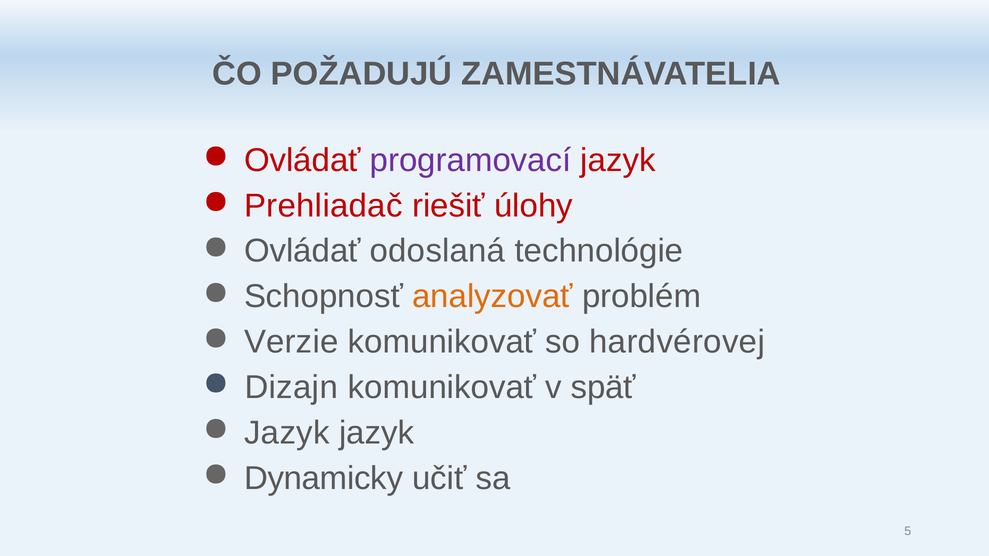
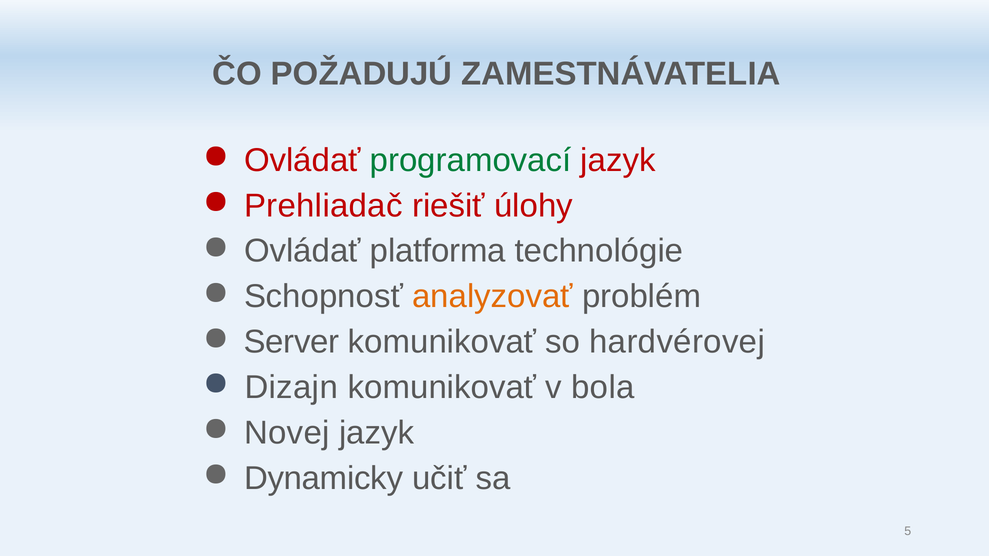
programovací colour: purple -> green (471, 160)
odoslaná: odoslaná -> platforma (438, 251)
Verzie: Verzie -> Server (292, 342)
späť: späť -> bola (603, 388)
Jazyk: Jazyk -> Novej (287, 433)
